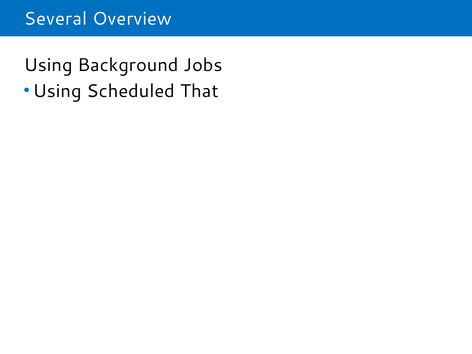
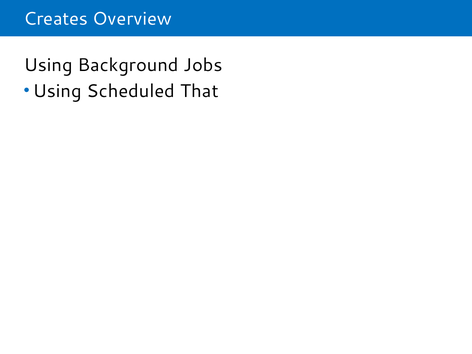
Several: Several -> Creates (56, 19)
